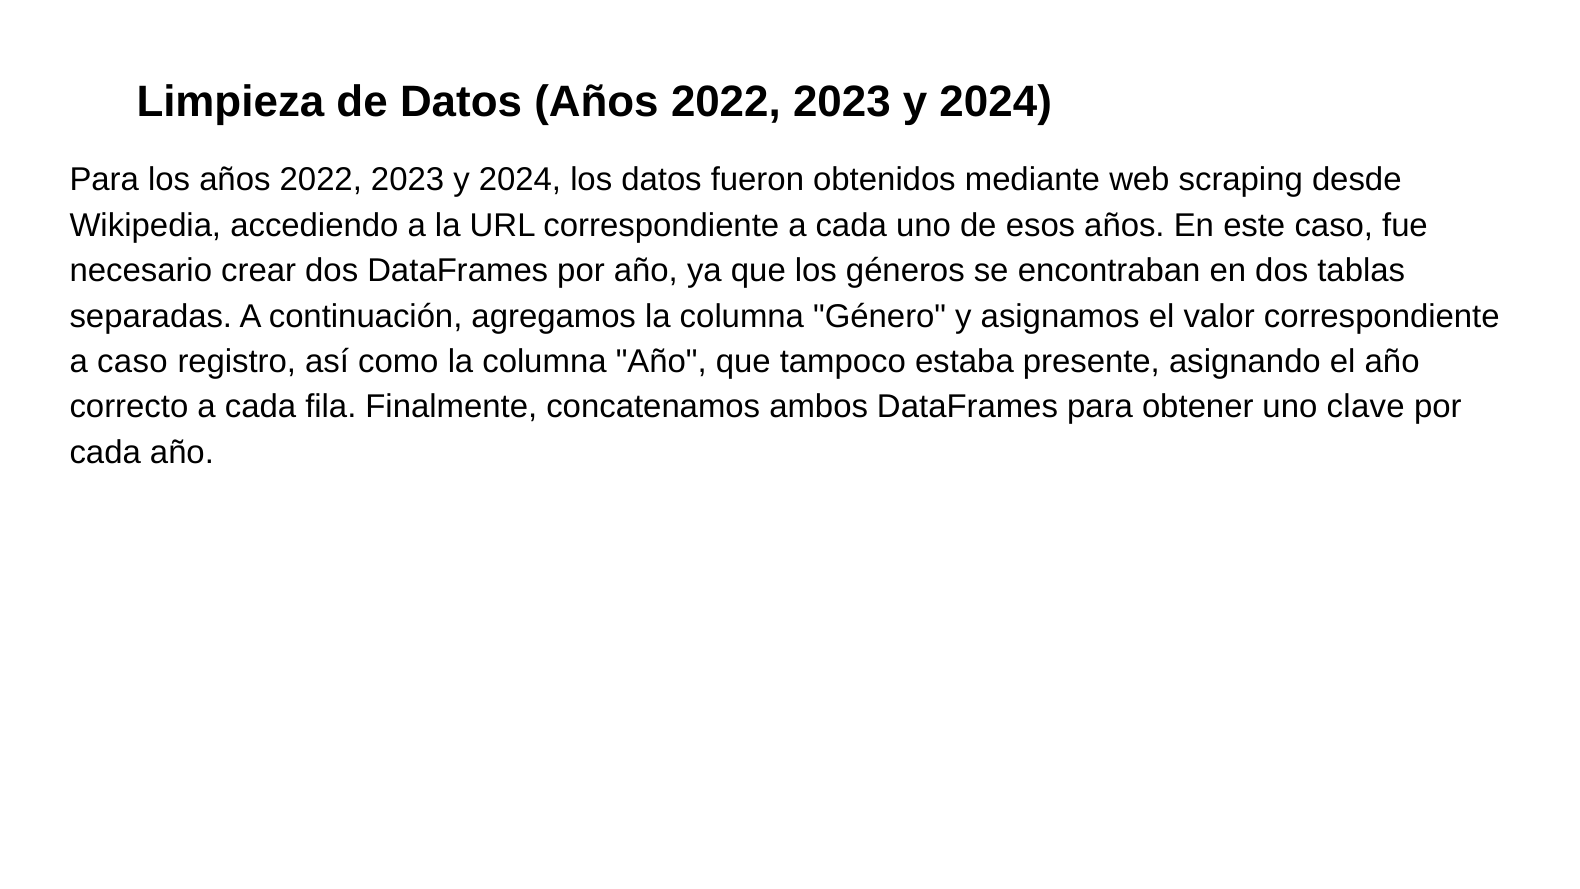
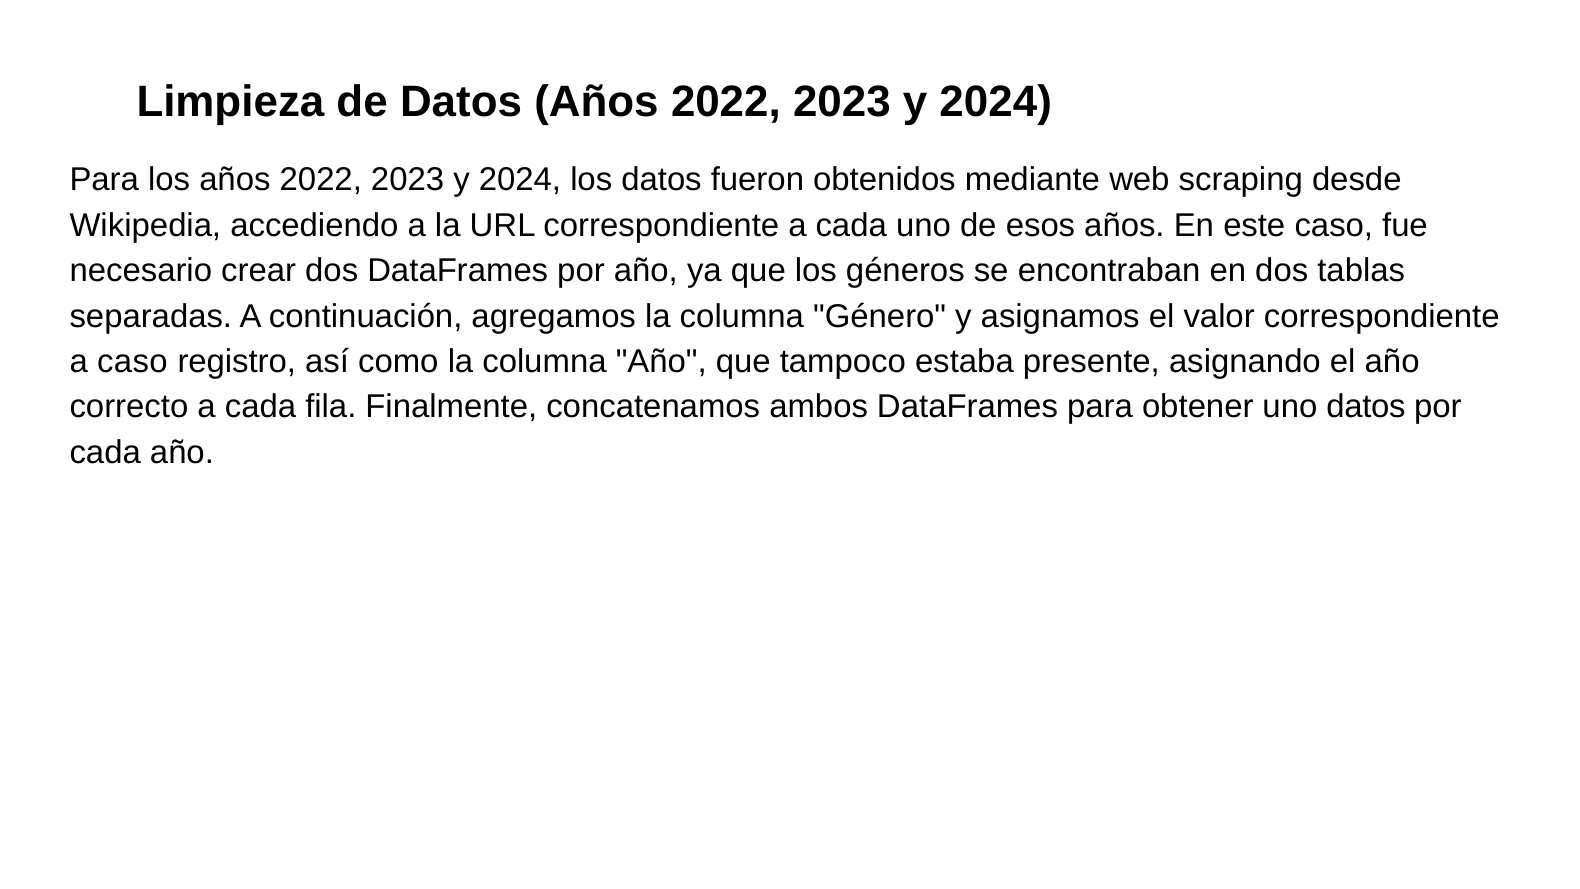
uno clave: clave -> datos (1366, 407)
